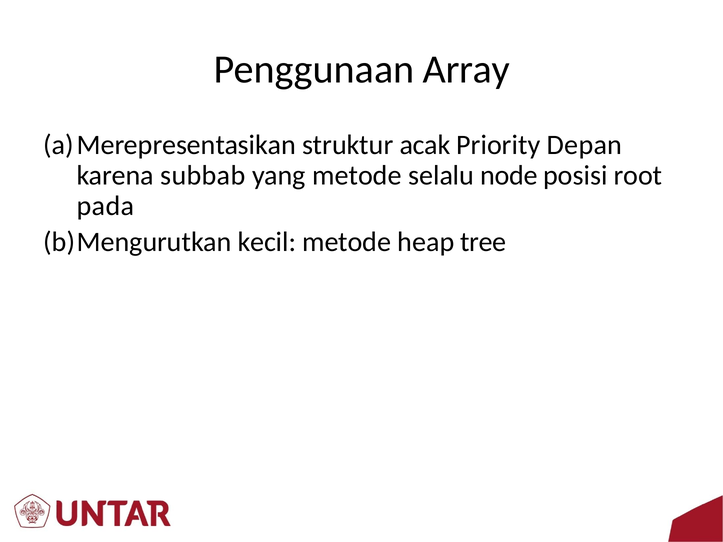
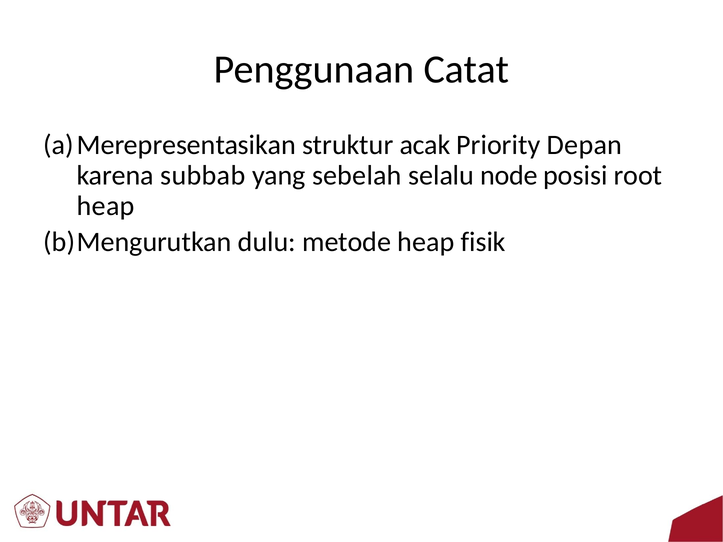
Array: Array -> Catat (466, 70)
yang metode: metode -> sebelah (357, 176)
pada: pada -> heap (106, 206)
kecil: kecil -> dulu (267, 242)
tree: tree -> fisik (483, 242)
